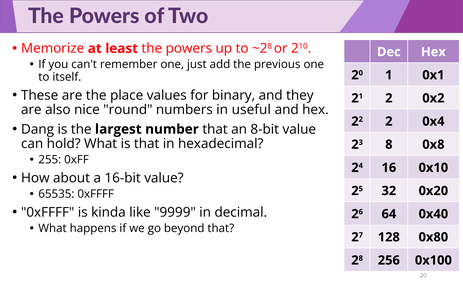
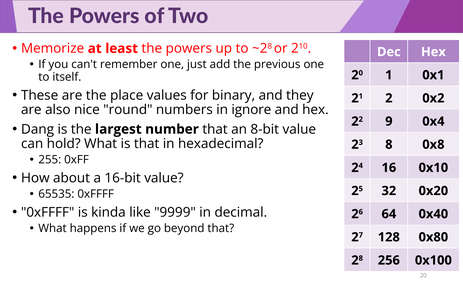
useful: useful -> ignore (251, 110)
22 2: 2 -> 9 (389, 122)
